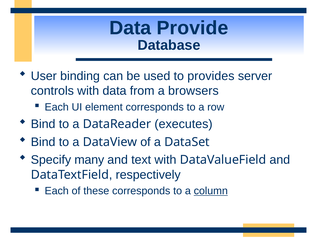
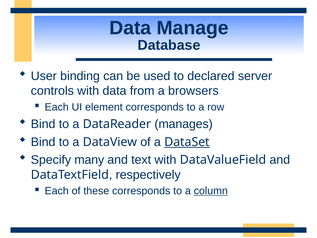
Provide: Provide -> Manage (193, 28)
provides: provides -> declared (211, 76)
executes: executes -> manages (184, 124)
DataSet underline: none -> present (187, 142)
